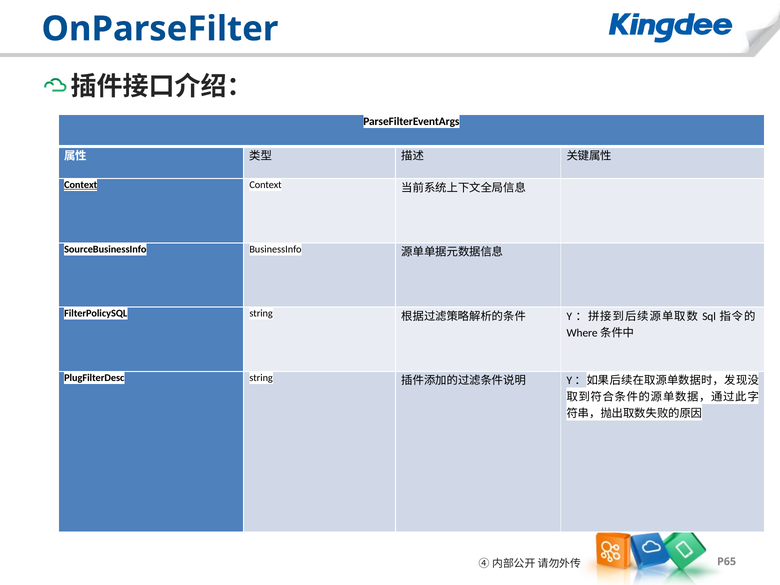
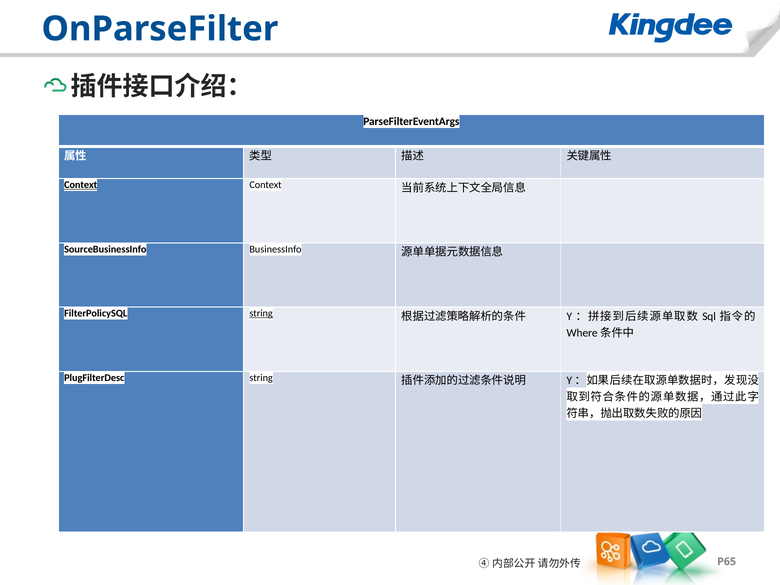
string underline: none -> present (261, 313)
